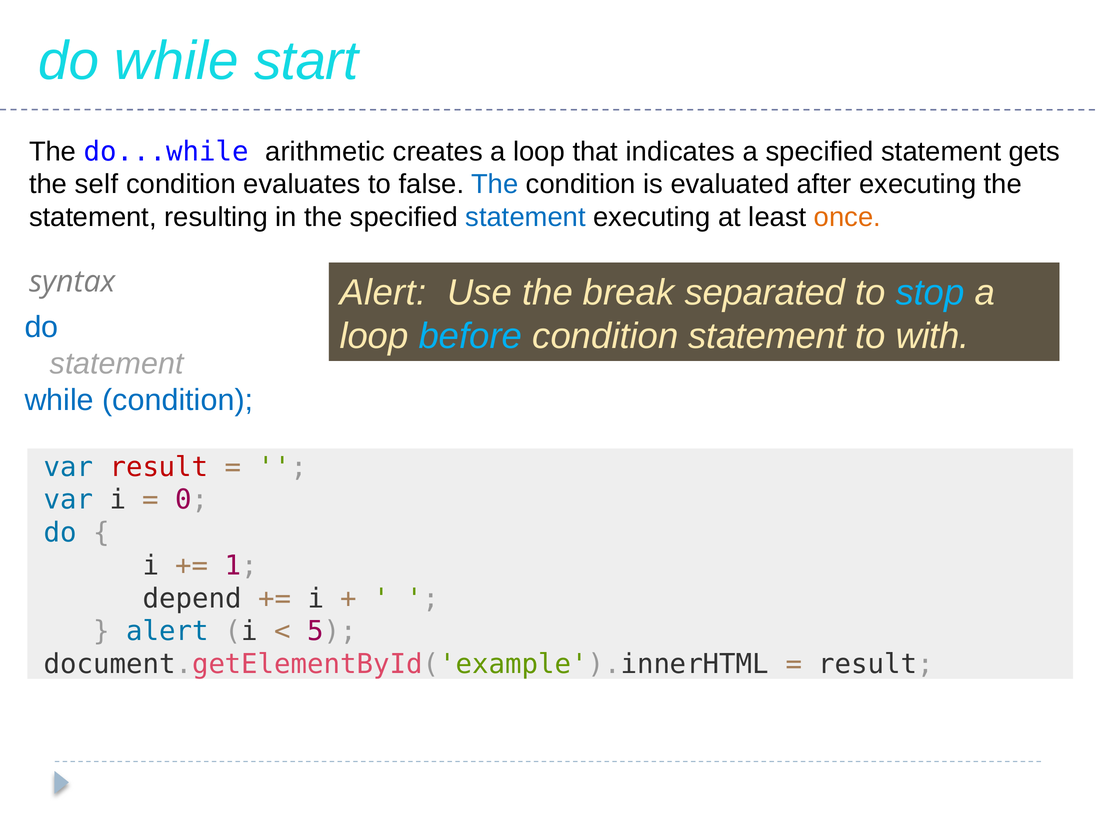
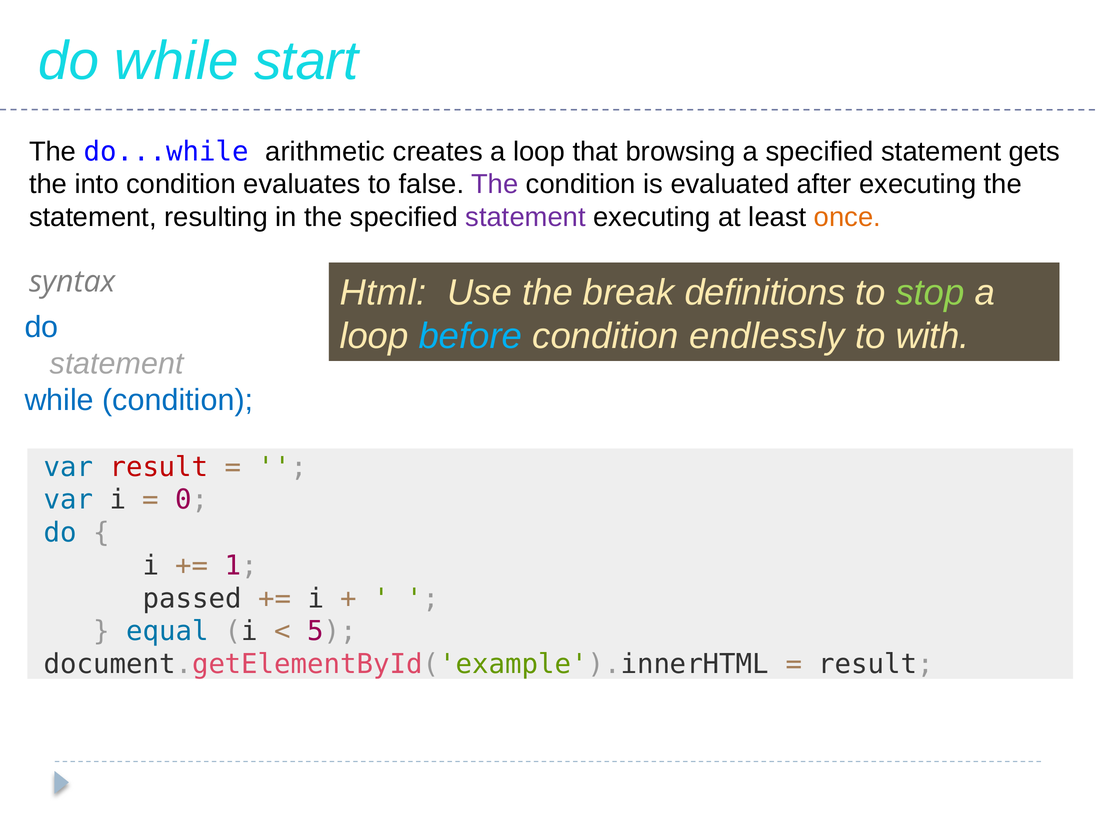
indicates: indicates -> browsing (681, 152)
self: self -> into (97, 184)
The colour: blue -> purple (495, 184)
statement colour: blue -> purple (526, 217)
Alert: Alert -> Html (383, 292)
separated: separated -> definitions (765, 292)
stop colour: light blue -> light green (930, 292)
condition statement: statement -> endlessly (767, 336)
depend: depend -> passed (192, 599)
alert: alert -> equal (167, 631)
